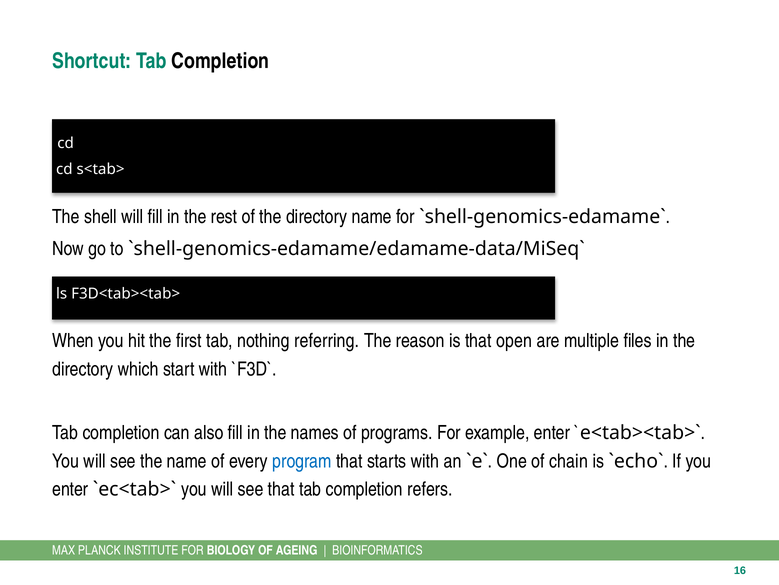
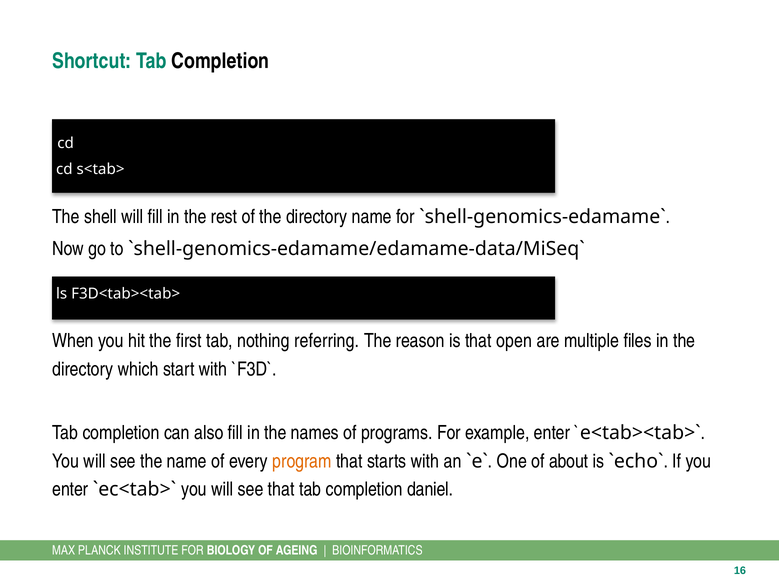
program colour: blue -> orange (302, 460)
chain: chain -> about (569, 460)
refers: refers -> daniel (430, 489)
